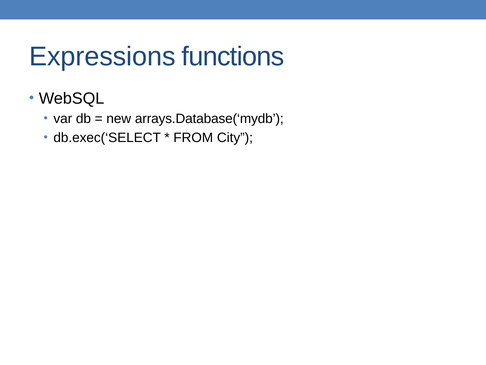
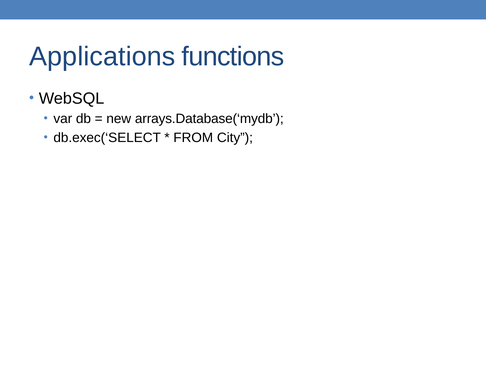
Expressions: Expressions -> Applications (102, 57)
